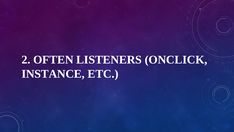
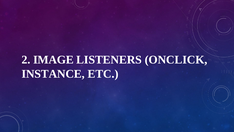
OFTEN: OFTEN -> IMAGE (53, 60)
